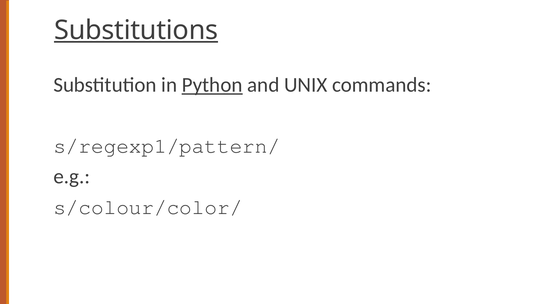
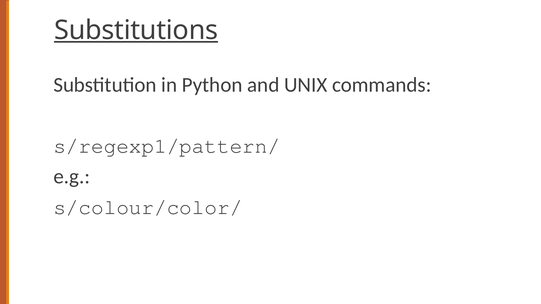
Python underline: present -> none (212, 85)
